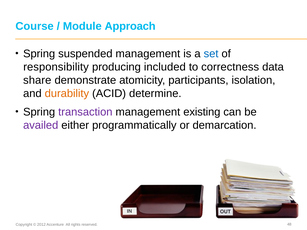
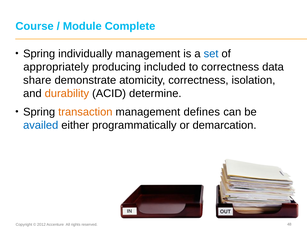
Approach: Approach -> Complete (130, 26)
suspended: suspended -> individually (85, 54)
responsibility: responsibility -> appropriately (56, 67)
atomicity participants: participants -> correctness (198, 80)
transaction colour: purple -> orange (85, 112)
existing: existing -> defines (202, 112)
availed colour: purple -> blue (41, 125)
